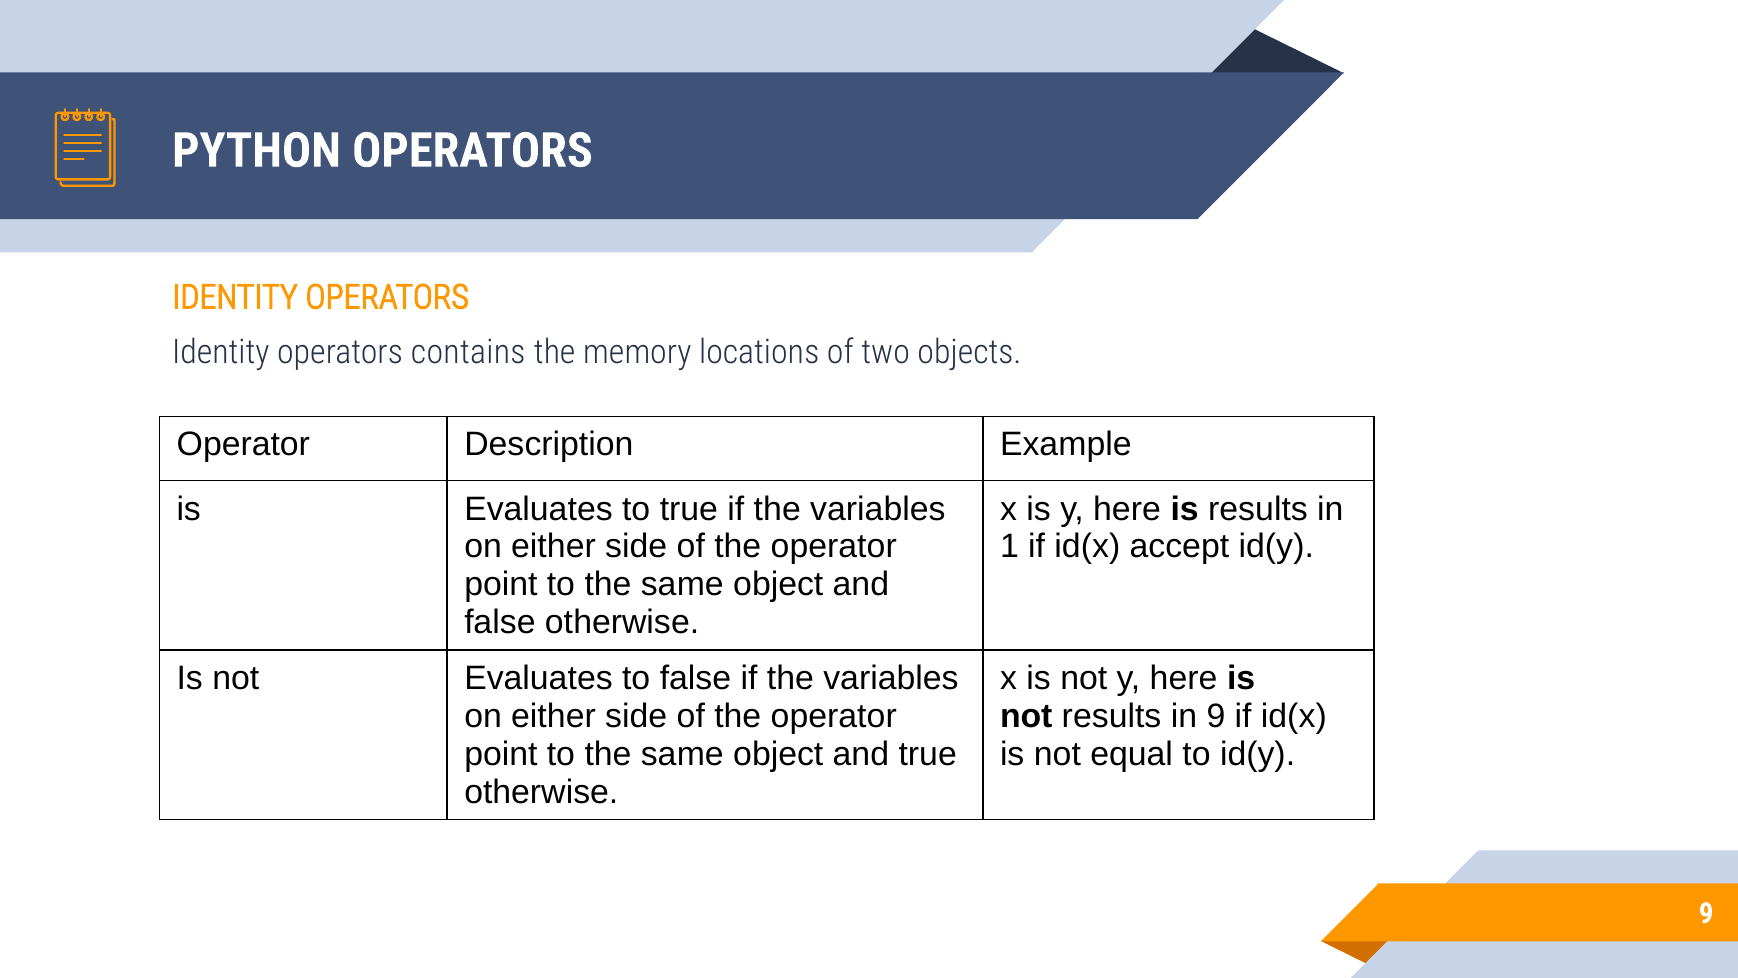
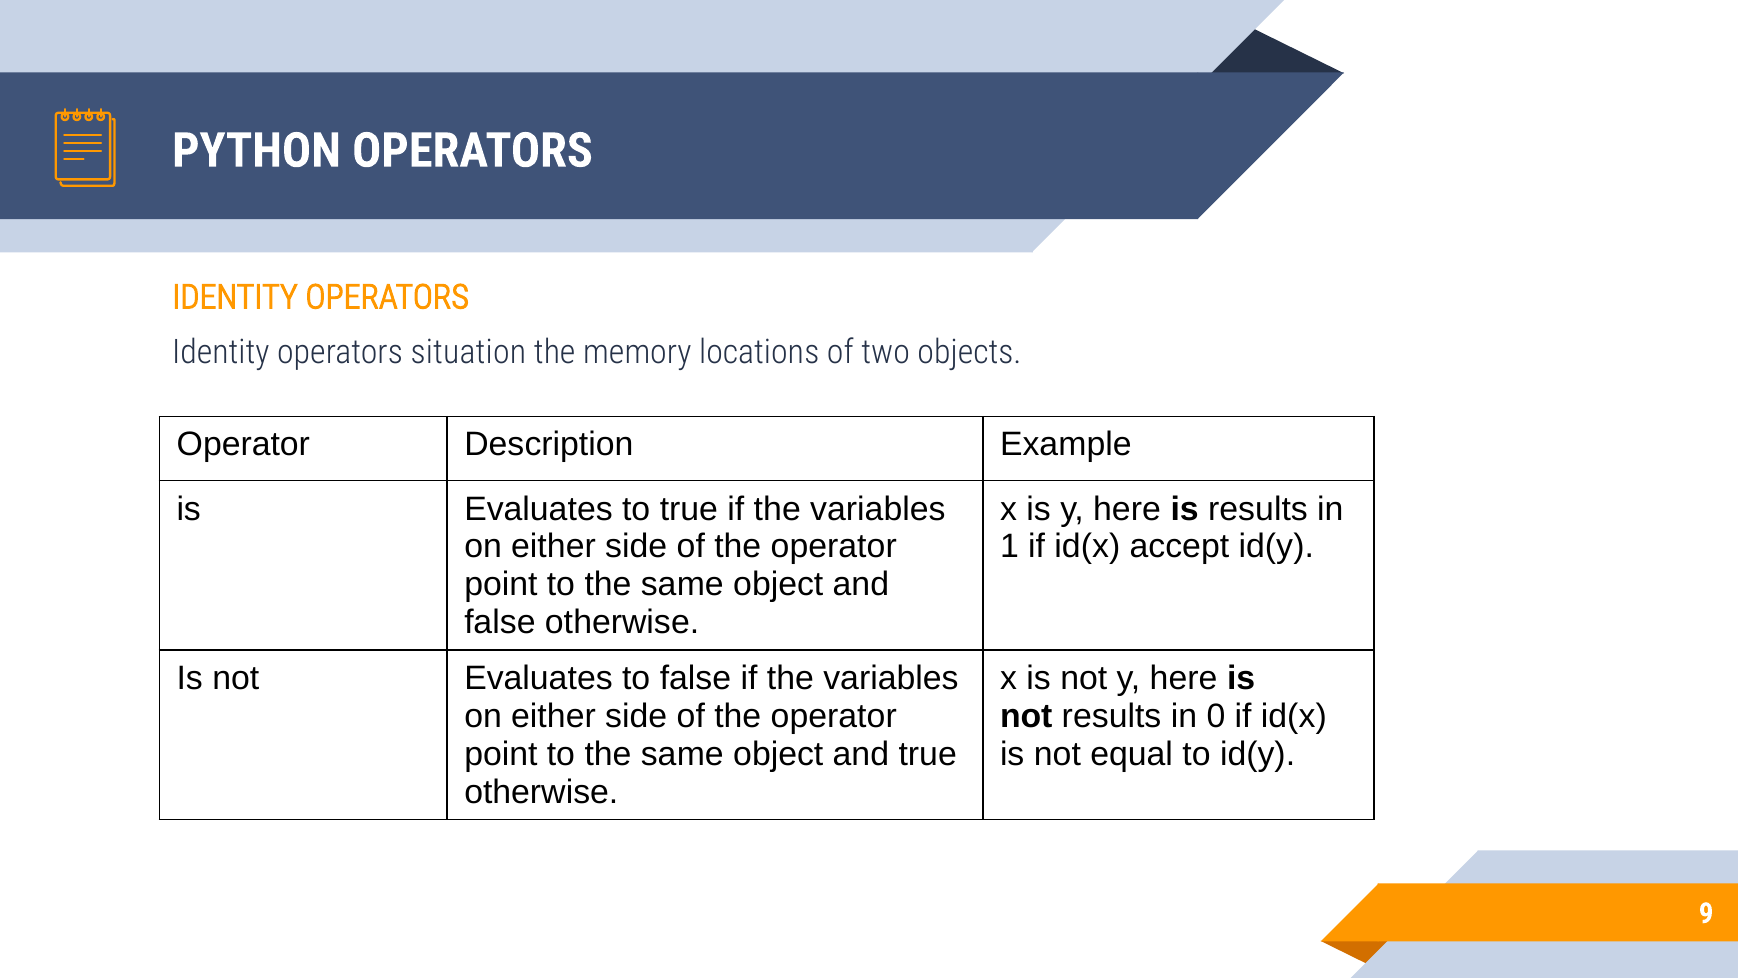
contains: contains -> situation (468, 352)
in 9: 9 -> 0 (1216, 716)
